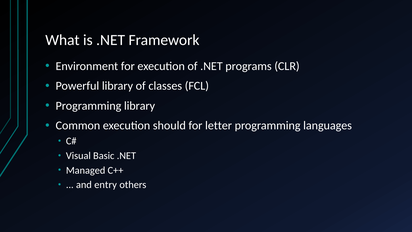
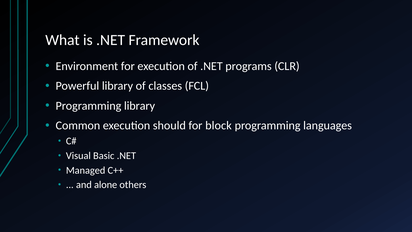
letter: letter -> block (219, 126)
entry: entry -> alone (106, 185)
